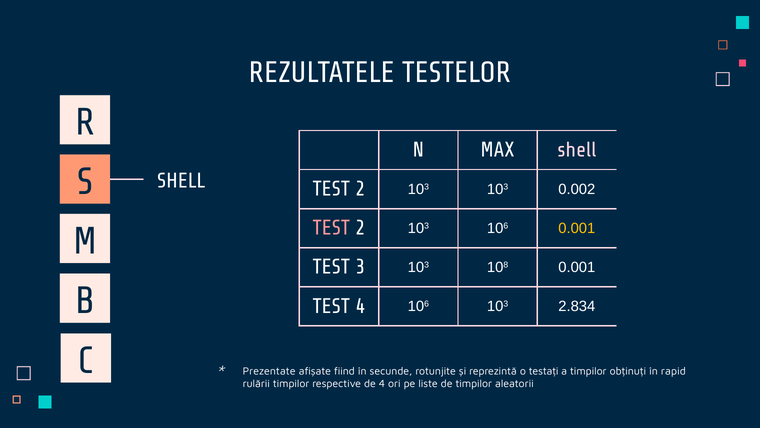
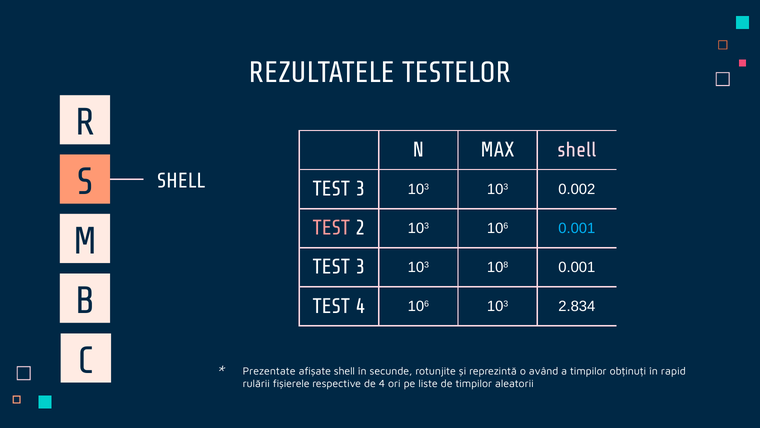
2: 2 -> 3 (360, 189)
0.001 colour: yellow -> light blue (577, 228)
afișate fiind: fiind -> shell (344, 371)
testați: testați -> având (544, 371)
rulării timpilor: timpilor -> fișierele (291, 383)
